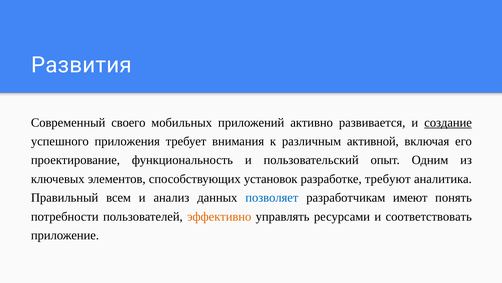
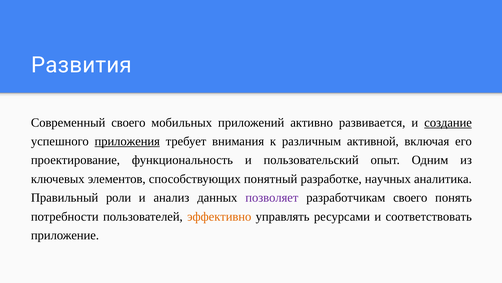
приложения underline: none -> present (127, 141)
установок: установок -> понятный (271, 179)
требуют: требуют -> научных (388, 179)
всем: всем -> роли (119, 197)
позволяет colour: blue -> purple (272, 197)
разработчикам имеют: имеют -> своего (410, 197)
